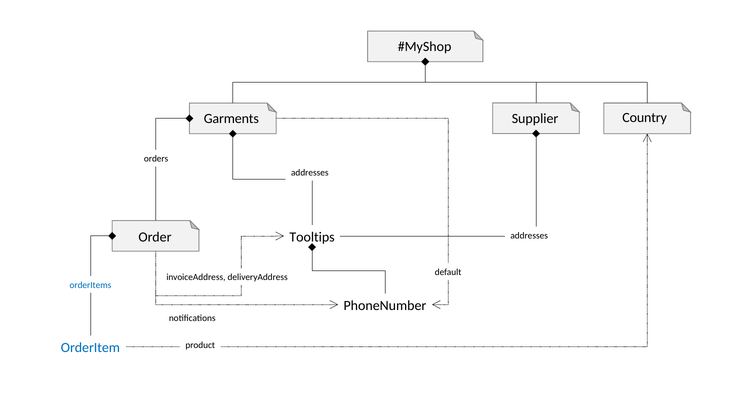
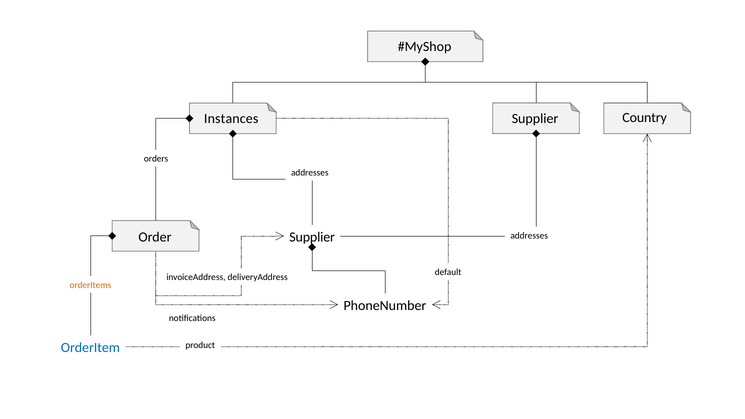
Garments: Garments -> Instances (231, 119)
Order Tooltips: Tooltips -> Supplier (312, 237)
orderItems colour: blue -> orange (90, 285)
